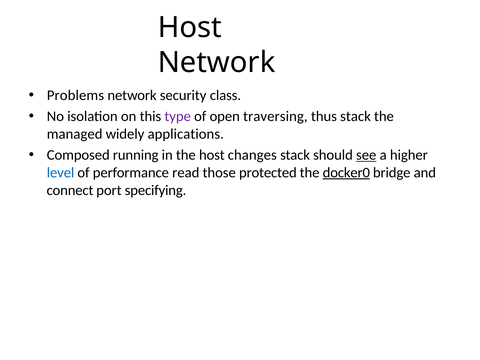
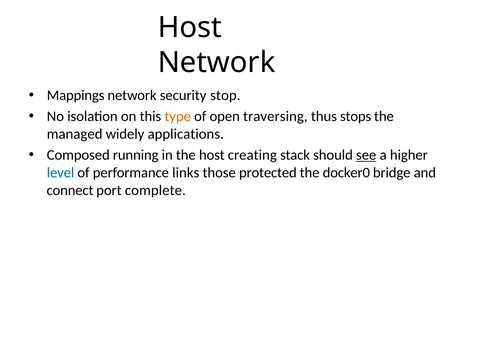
Problems: Problems -> Mappings (76, 95)
class: class -> stop (225, 95)
type colour: purple -> orange (178, 116)
thus stack: stack -> stops (356, 116)
changes: changes -> creating (252, 155)
read: read -> links (186, 173)
docker0 underline: present -> none (346, 173)
specifying: specifying -> complete (155, 190)
